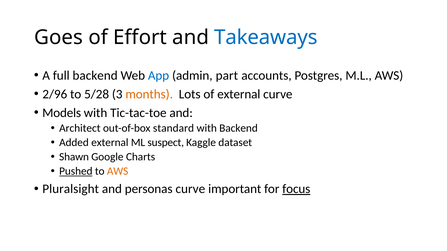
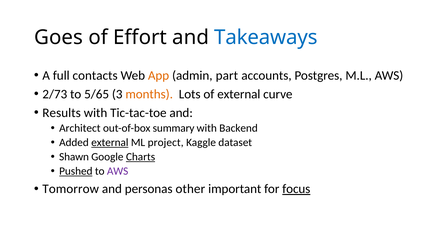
full backend: backend -> contacts (95, 76)
App colour: blue -> orange (159, 76)
2/96: 2/96 -> 2/73 (55, 94)
5/28: 5/28 -> 5/65 (97, 94)
Models: Models -> Results (62, 113)
standard: standard -> summary (174, 128)
external underline: none -> present (110, 143)
suspect: suspect -> project (166, 143)
Charts underline: none -> present (141, 157)
AWS colour: orange -> purple (118, 172)
Pluralsight: Pluralsight -> Tomorrow (71, 189)
personas curve: curve -> other (190, 189)
